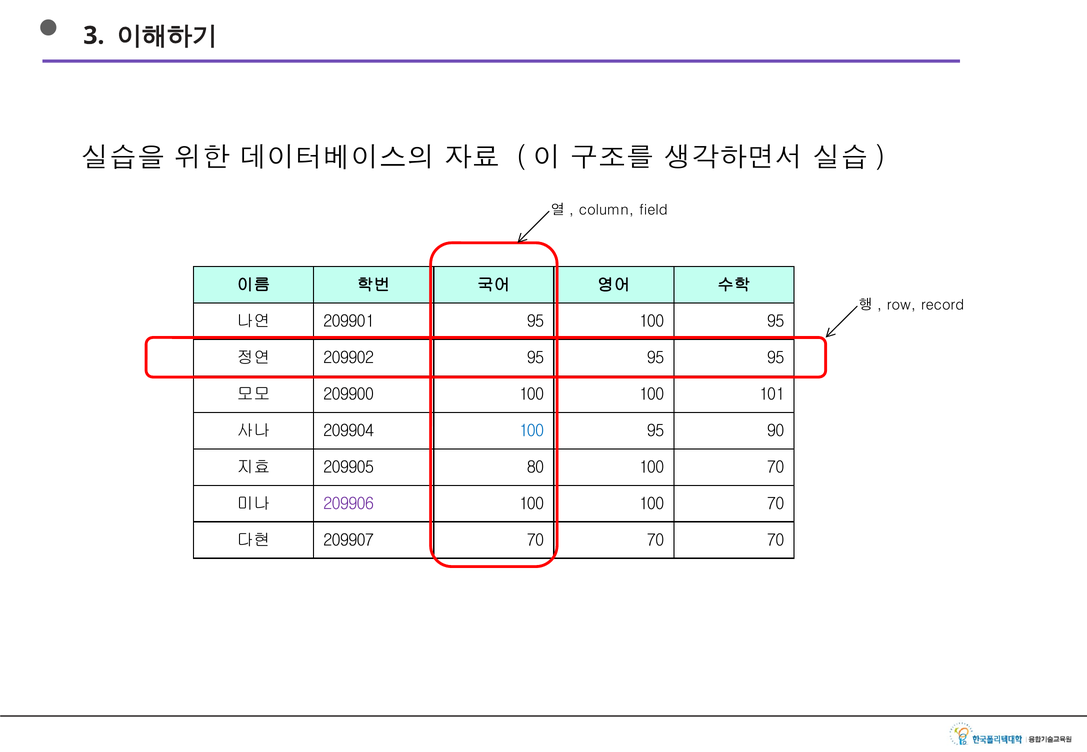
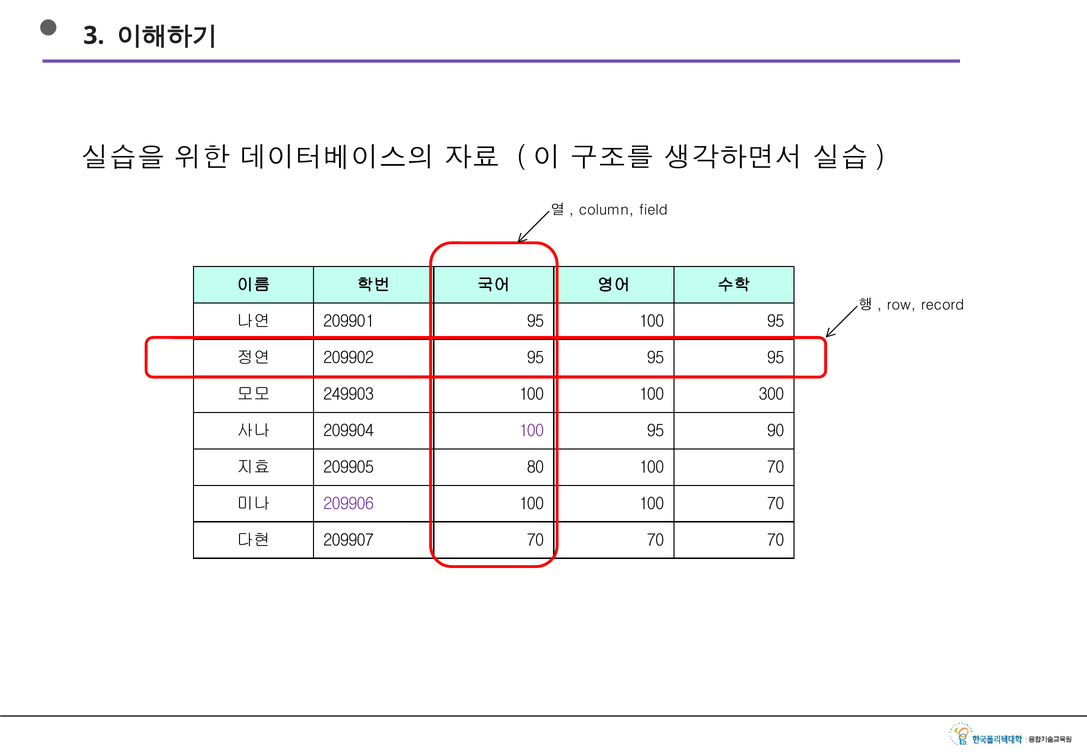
209900: 209900 -> 249903 (349, 395)
101: 101 -> 300 (771, 395)
100 colour: blue -> purple (531, 431)
